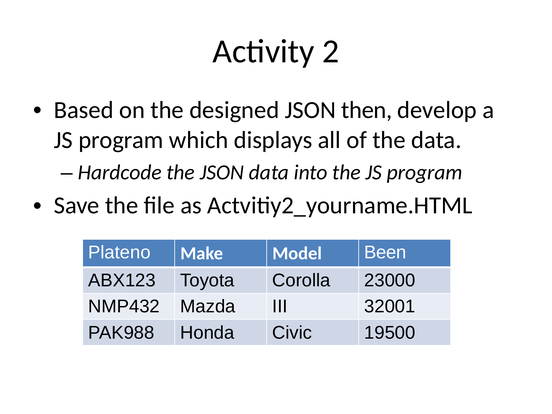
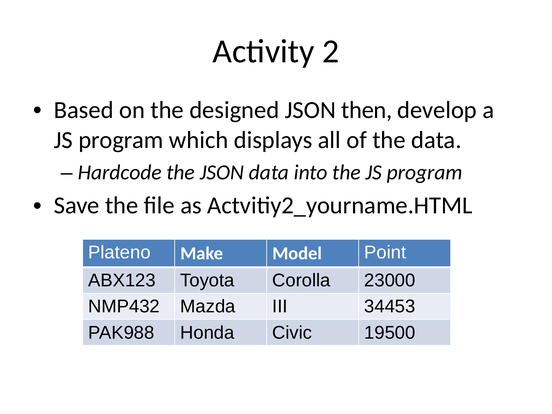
Been: Been -> Point (385, 253)
32001: 32001 -> 34453 (390, 307)
